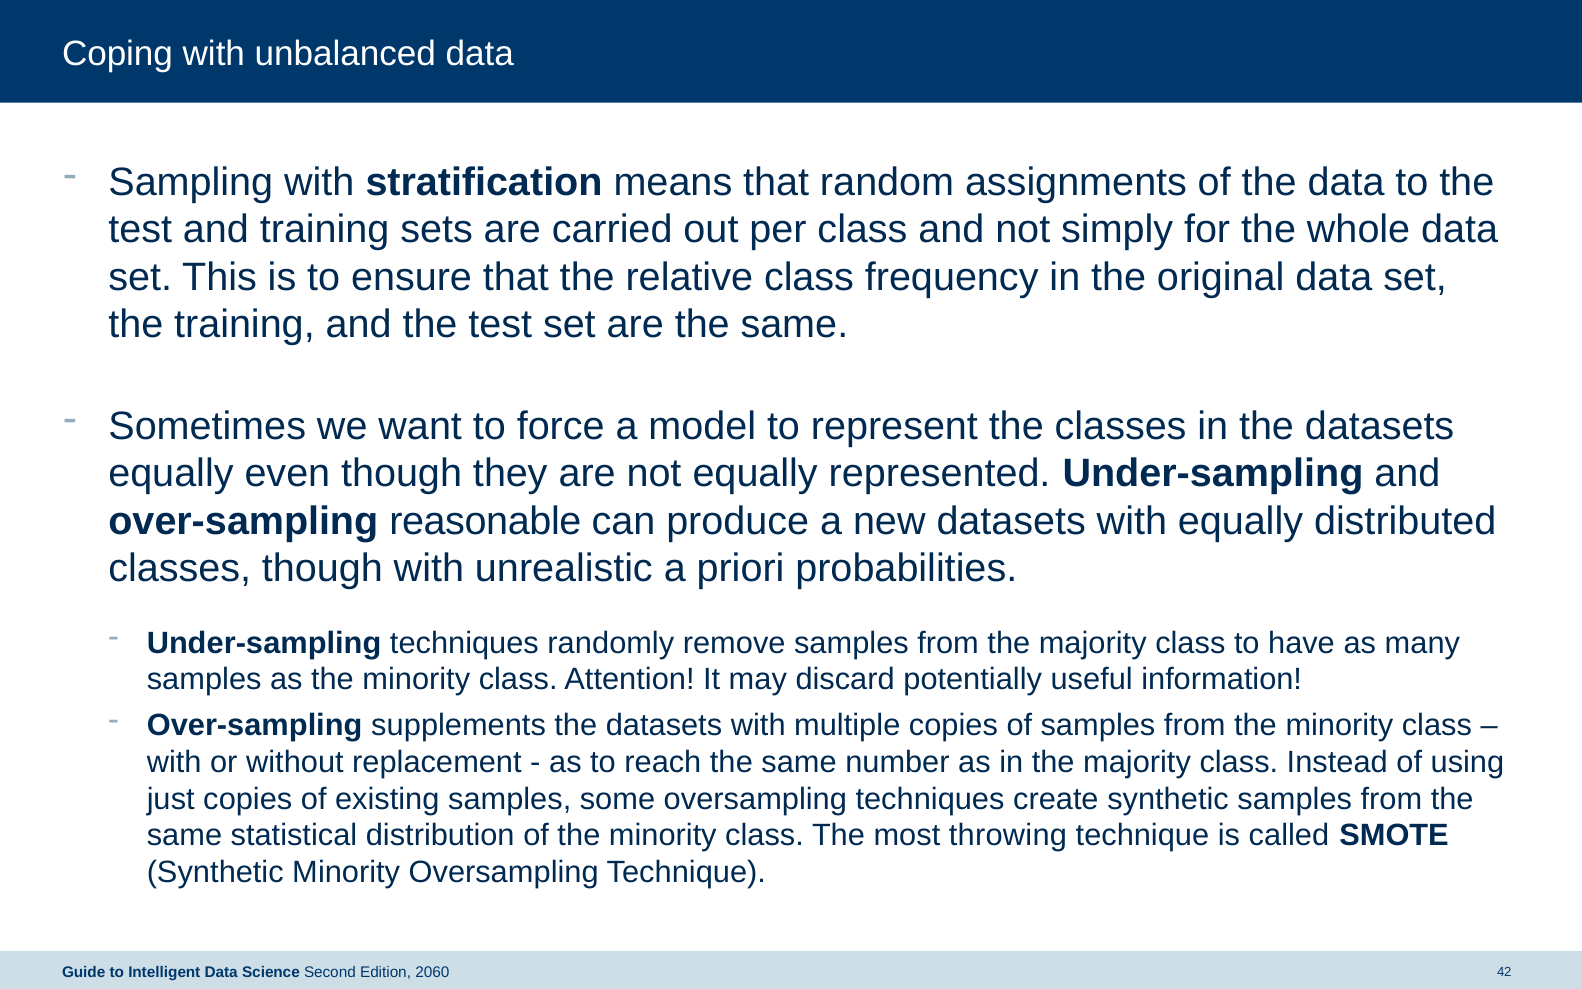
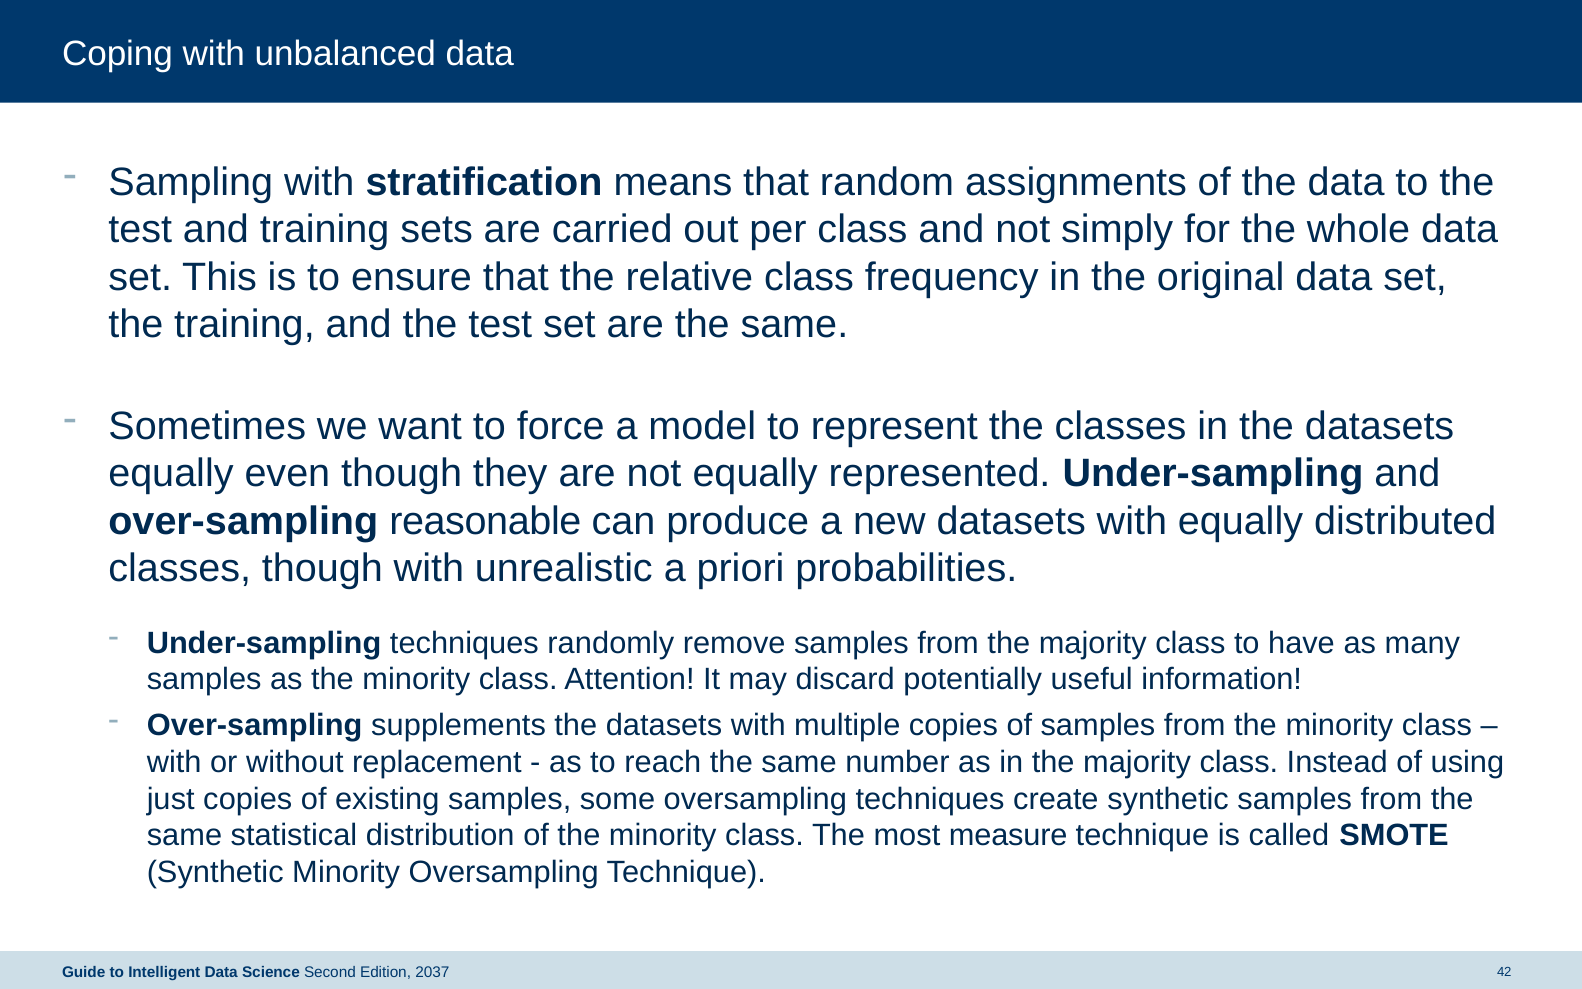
throwing: throwing -> measure (1008, 836)
2060: 2060 -> 2037 (432, 972)
